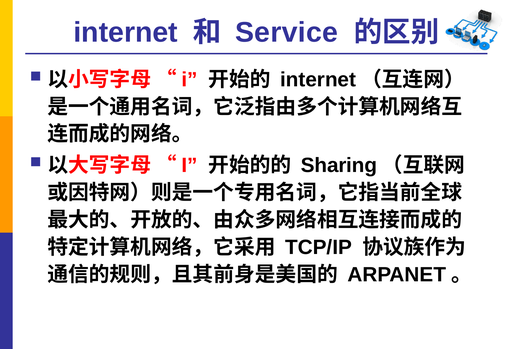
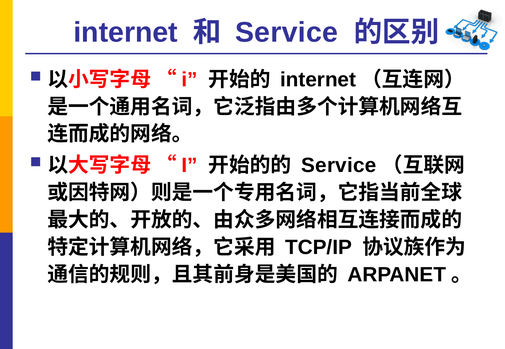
Sharing: Sharing -> Service (339, 166)
